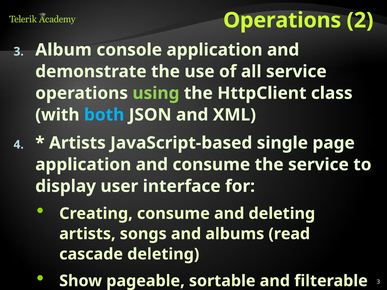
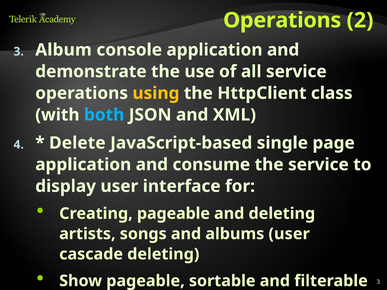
using colour: light green -> yellow (156, 93)
Artists: Artists -> Delete (77, 143)
Creating consume: consume -> pageable (173, 214)
albums read: read -> user (289, 234)
